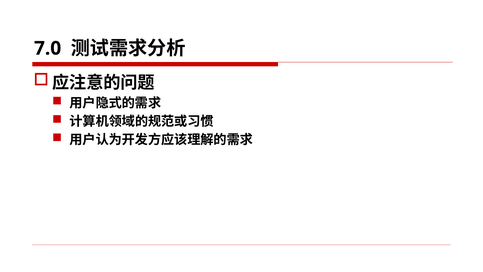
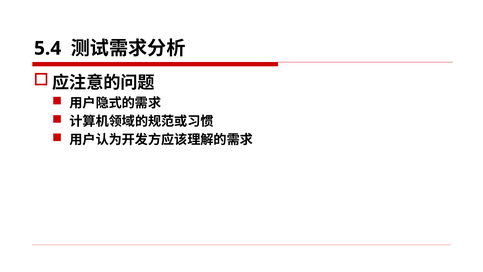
7.0: 7.0 -> 5.4 (48, 48)
